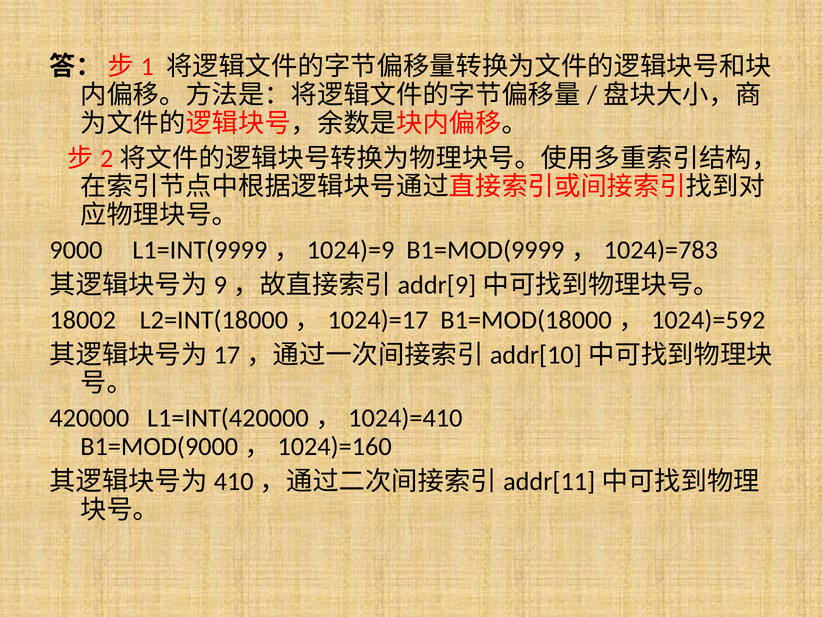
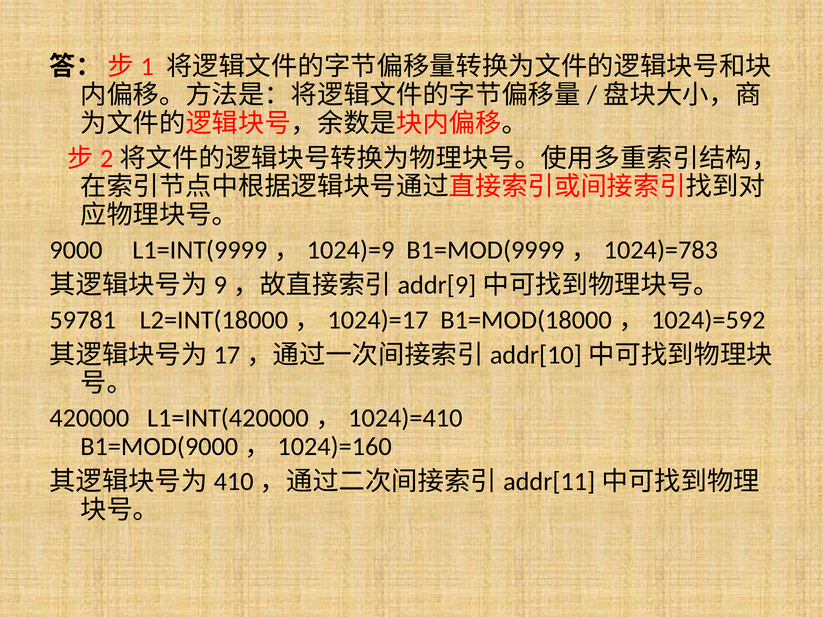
18002: 18002 -> 59781 (83, 320)
